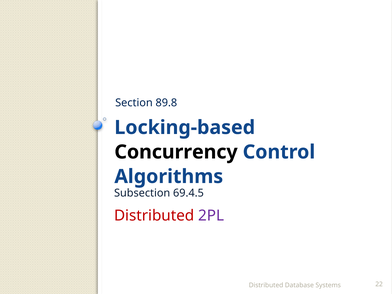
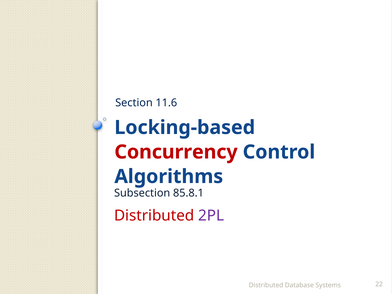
89.8: 89.8 -> 11.6 (166, 103)
Concurrency colour: black -> red (176, 152)
69.4.5: 69.4.5 -> 85.8.1 (188, 193)
